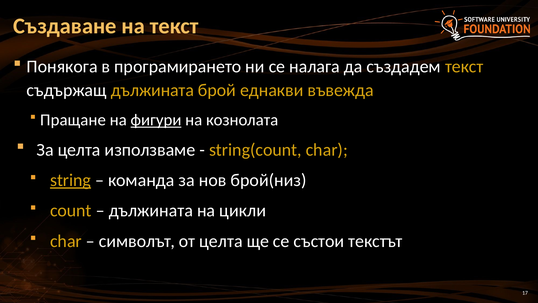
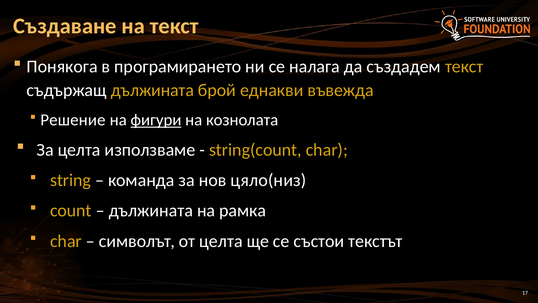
Пращане: Пращане -> Решение (73, 120)
string underline: present -> none (71, 180)
брой(низ: брой(низ -> цяло(низ (268, 180)
цикли: цикли -> рамка (243, 211)
